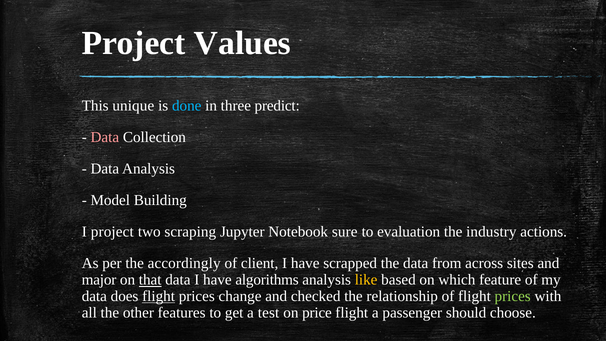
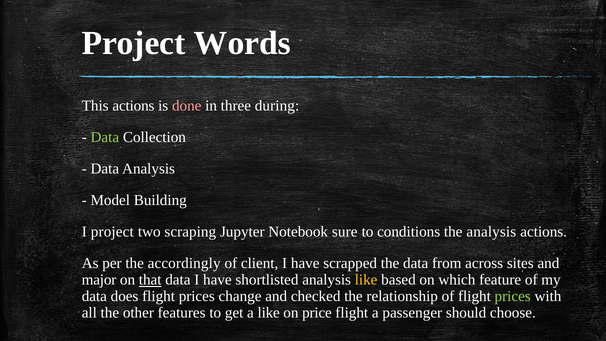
Values: Values -> Words (243, 43)
This unique: unique -> actions (133, 106)
done colour: light blue -> pink (187, 106)
predict: predict -> during (277, 106)
Data colour: pink -> light green (105, 137)
evaluation: evaluation -> conditions (409, 232)
the industry: industry -> analysis (491, 232)
algorithms: algorithms -> shortlisted (267, 280)
flight underline: present -> none (159, 296)
a test: test -> like (269, 313)
